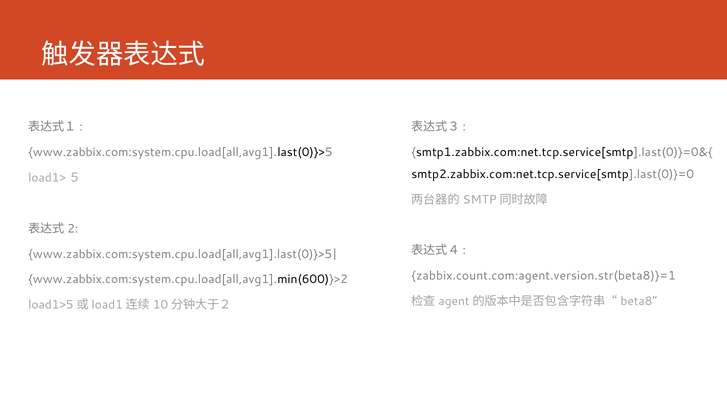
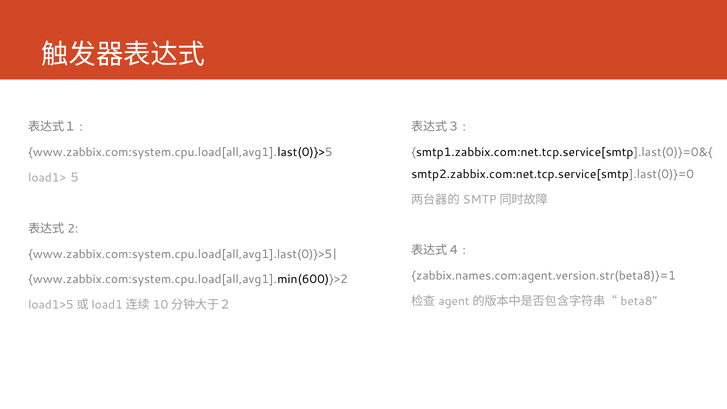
zabbix.count.com:agent.version.str(beta8)}=1: zabbix.count.com:agent.version.str(beta8)}=1 -> zabbix.names.com:agent.version.str(beta8)}=1 (544, 276)
